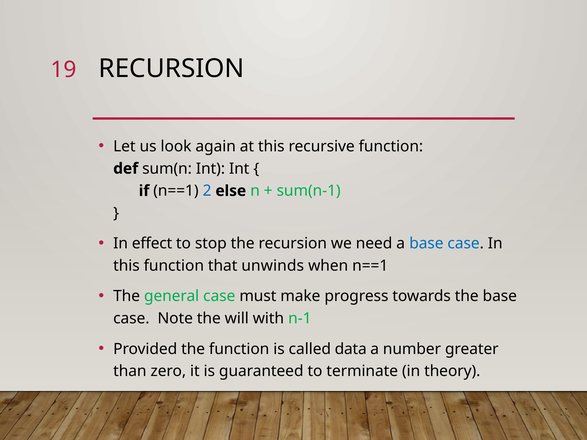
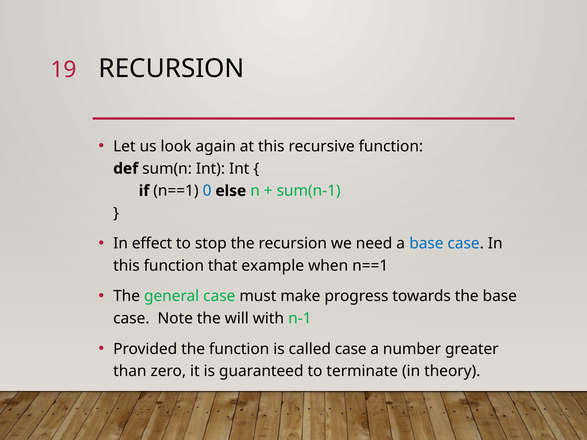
2: 2 -> 0 (207, 191)
unwinds: unwinds -> example (273, 266)
called data: data -> case (351, 349)
